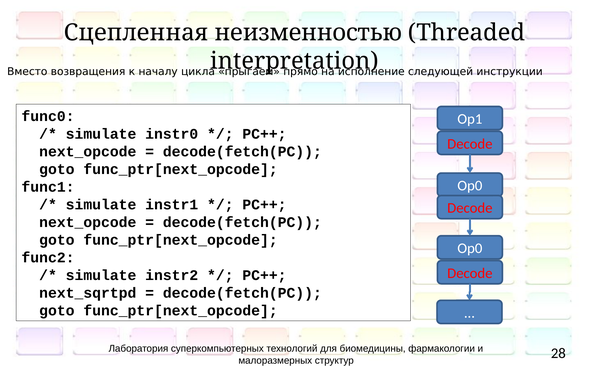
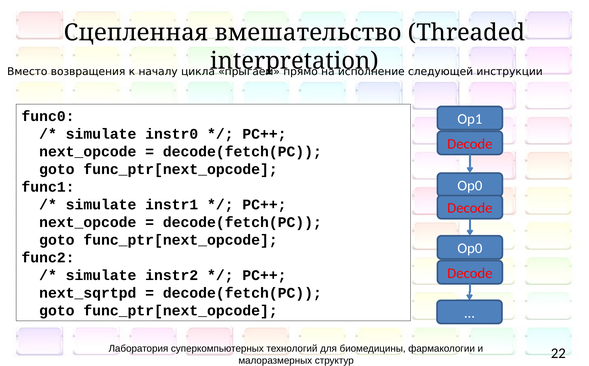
неизменностью: неизменностью -> вмешательство (308, 33)
28: 28 -> 22 (558, 354)
